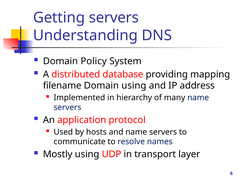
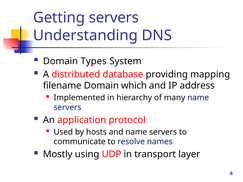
Policy: Policy -> Types (94, 61)
Domain using: using -> which (134, 86)
